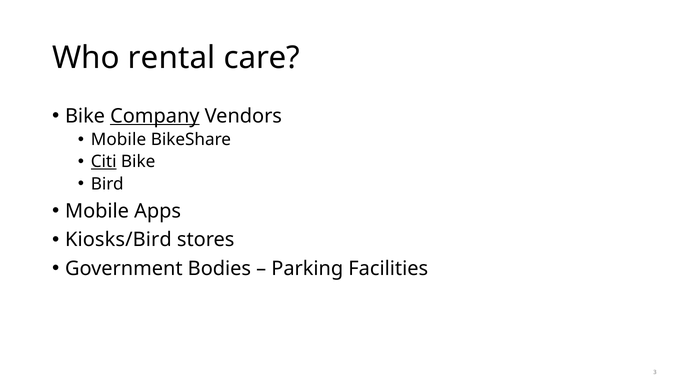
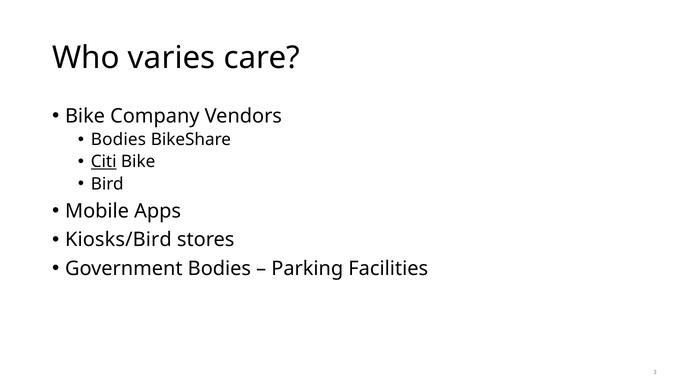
rental: rental -> varies (172, 58)
Company underline: present -> none (155, 116)
Mobile: Mobile -> Bodies (118, 139)
